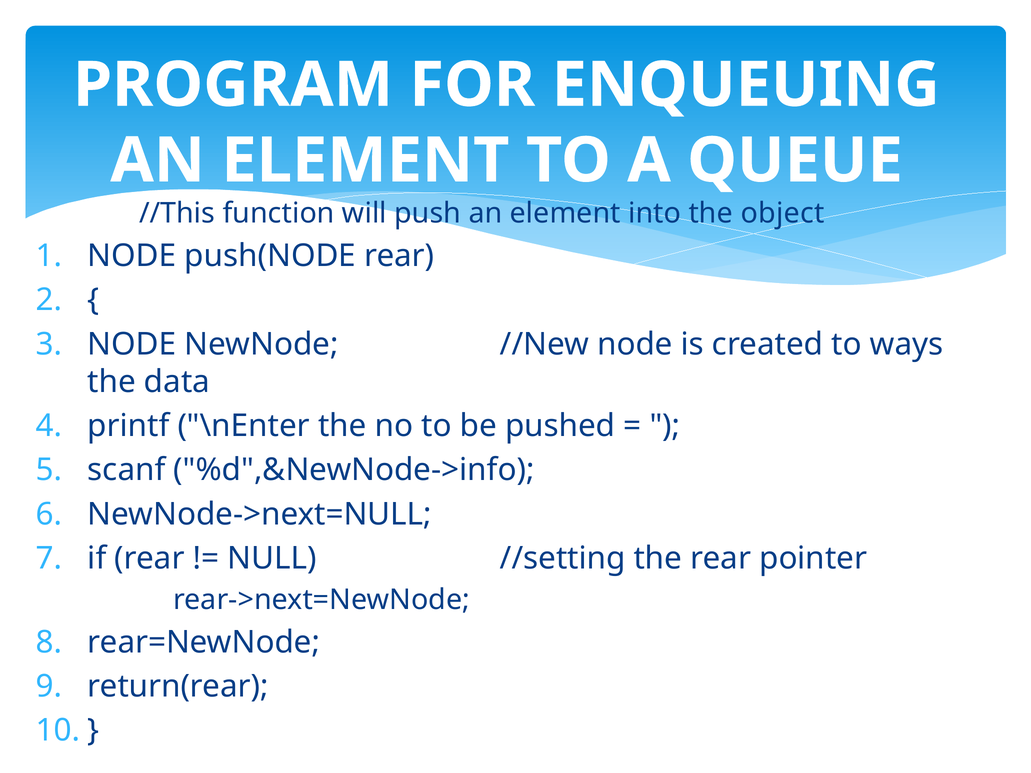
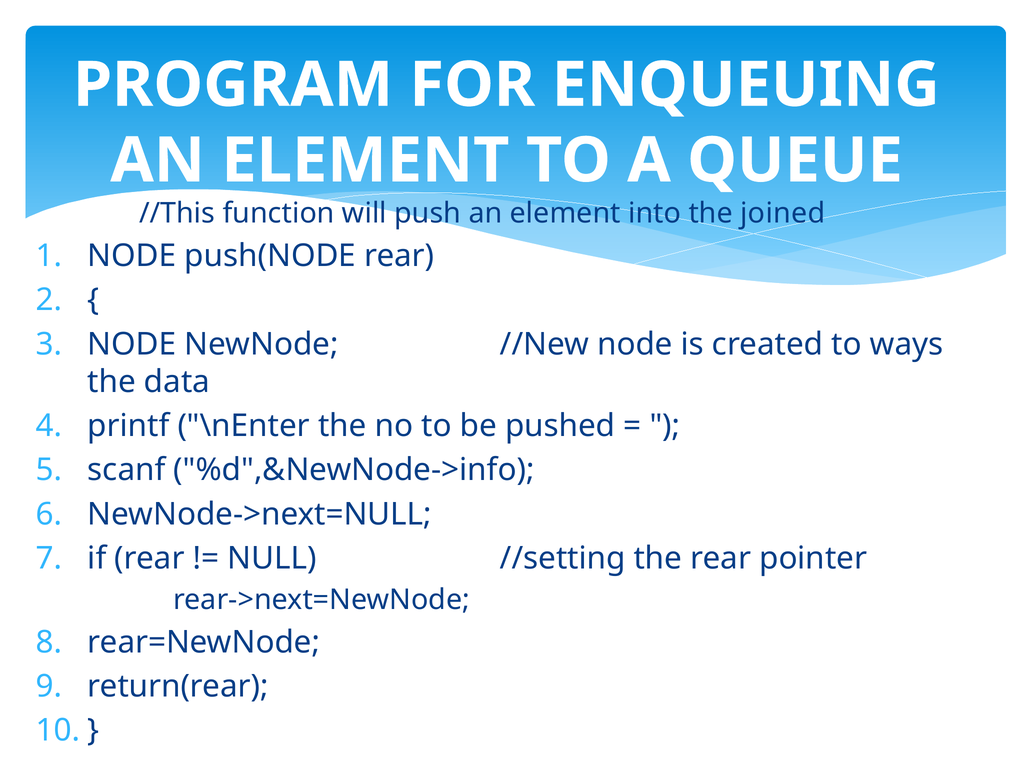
object: object -> joined (783, 214)
